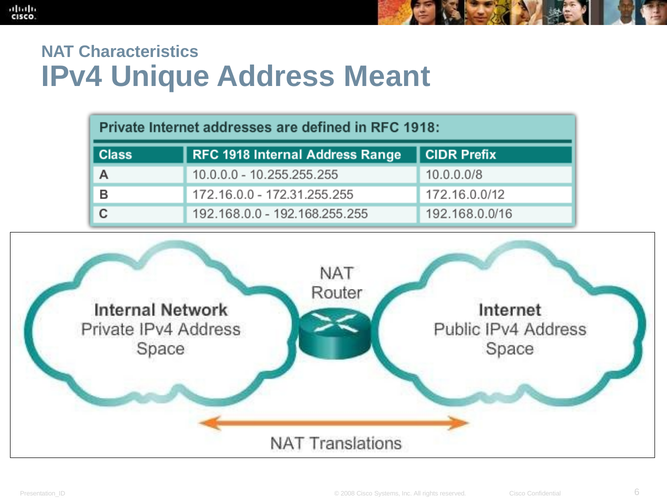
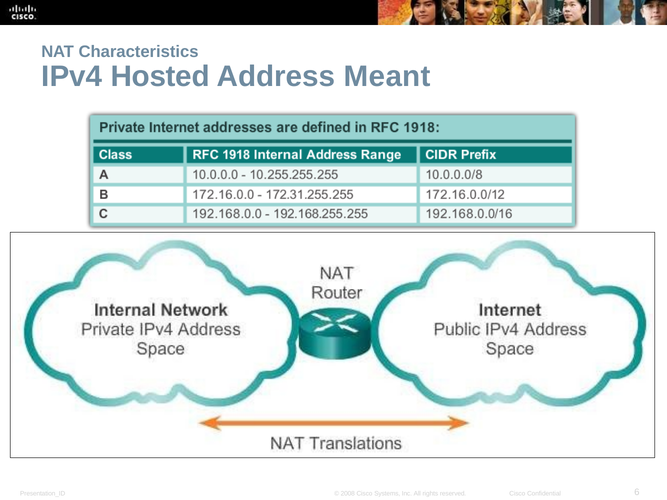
Unique: Unique -> Hosted (160, 77)
